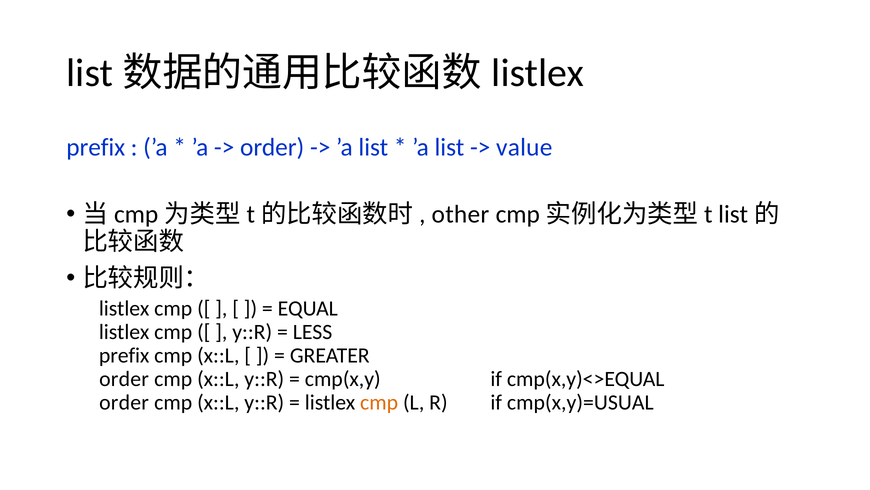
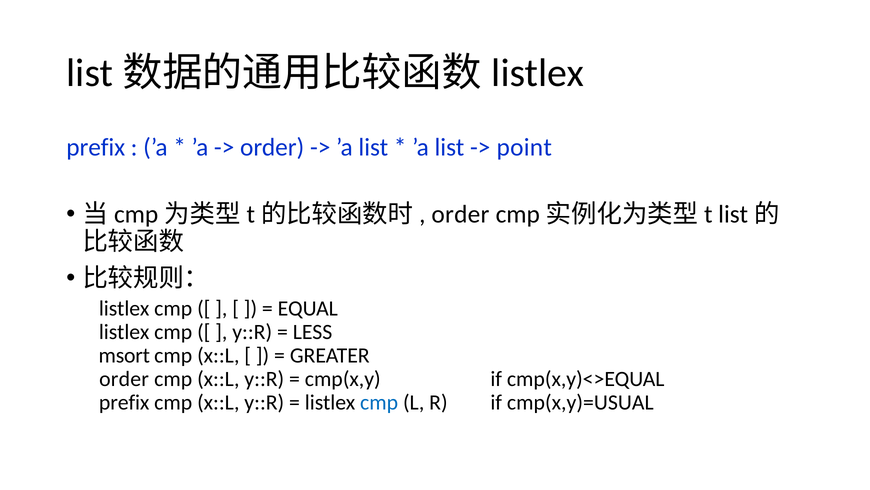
value: value -> point (524, 147)
other: other -> order (460, 214)
prefix: prefix -> msort (124, 355)
order: order -> prefix (124, 402)
cmp colour: orange -> blue (379, 402)
